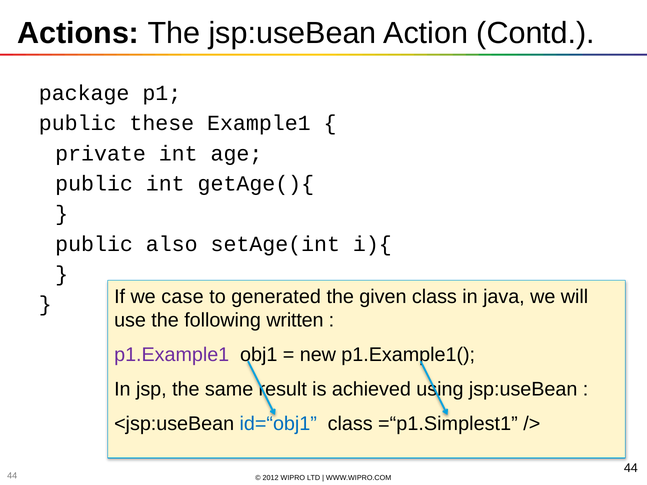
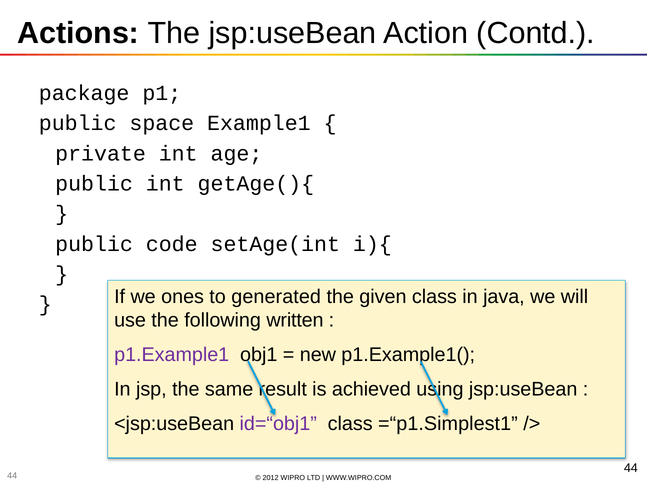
these: these -> space (162, 123)
also: also -> code (172, 244)
case: case -> ones (183, 297)
id=“obj1 colour: blue -> purple (278, 424)
